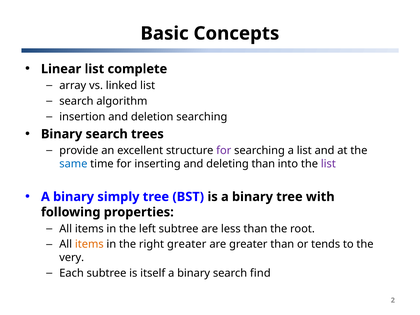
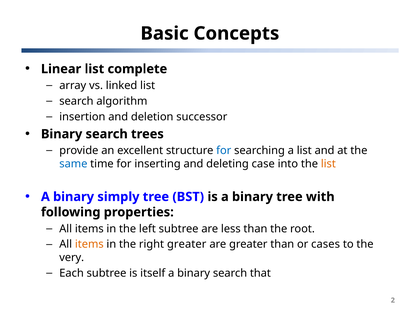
deletion searching: searching -> successor (202, 117)
for colour: purple -> blue (224, 151)
deleting than: than -> case (263, 164)
list colour: purple -> orange (328, 164)
tends: tends -> cases (326, 244)
find: find -> that (260, 273)
